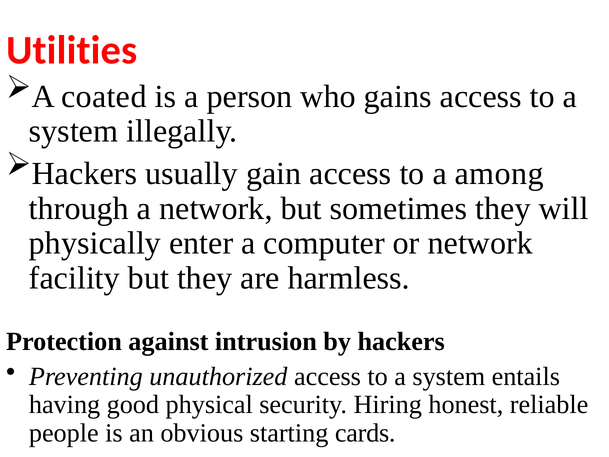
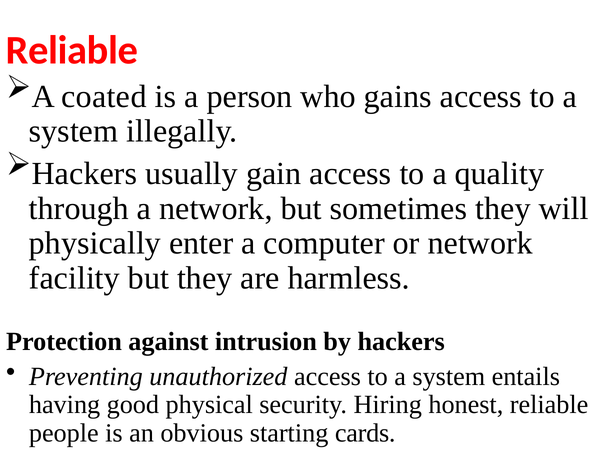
Utilities: Utilities -> Reliable (72, 51)
among: among -> quality (499, 174)
